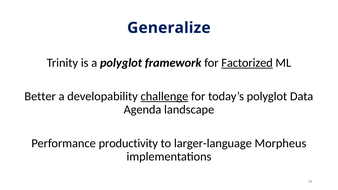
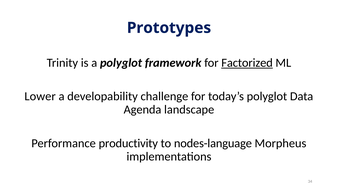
Generalize: Generalize -> Prototypes (169, 28)
Better: Better -> Lower (40, 96)
challenge underline: present -> none (164, 96)
larger-language: larger-language -> nodes-language (213, 143)
